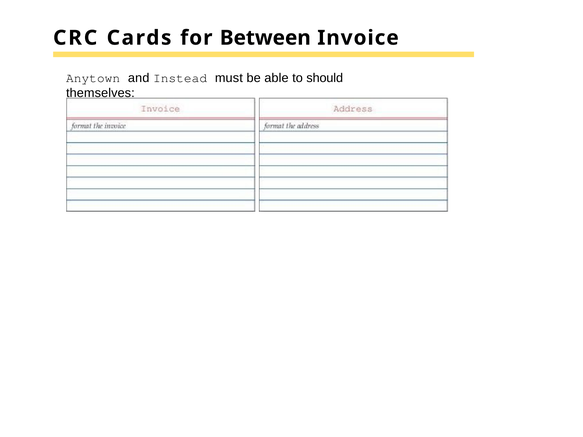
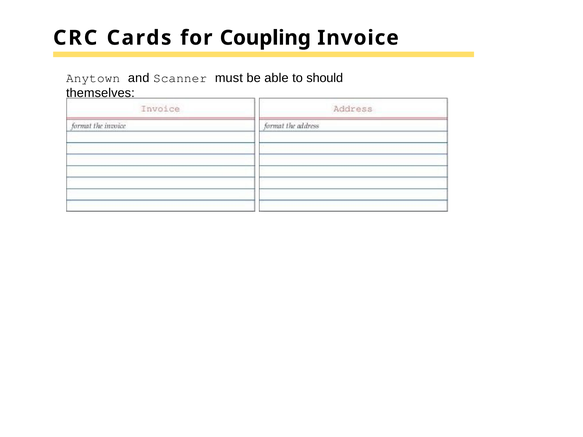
Between: Between -> Coupling (265, 38)
Instead: Instead -> Scanner (180, 78)
